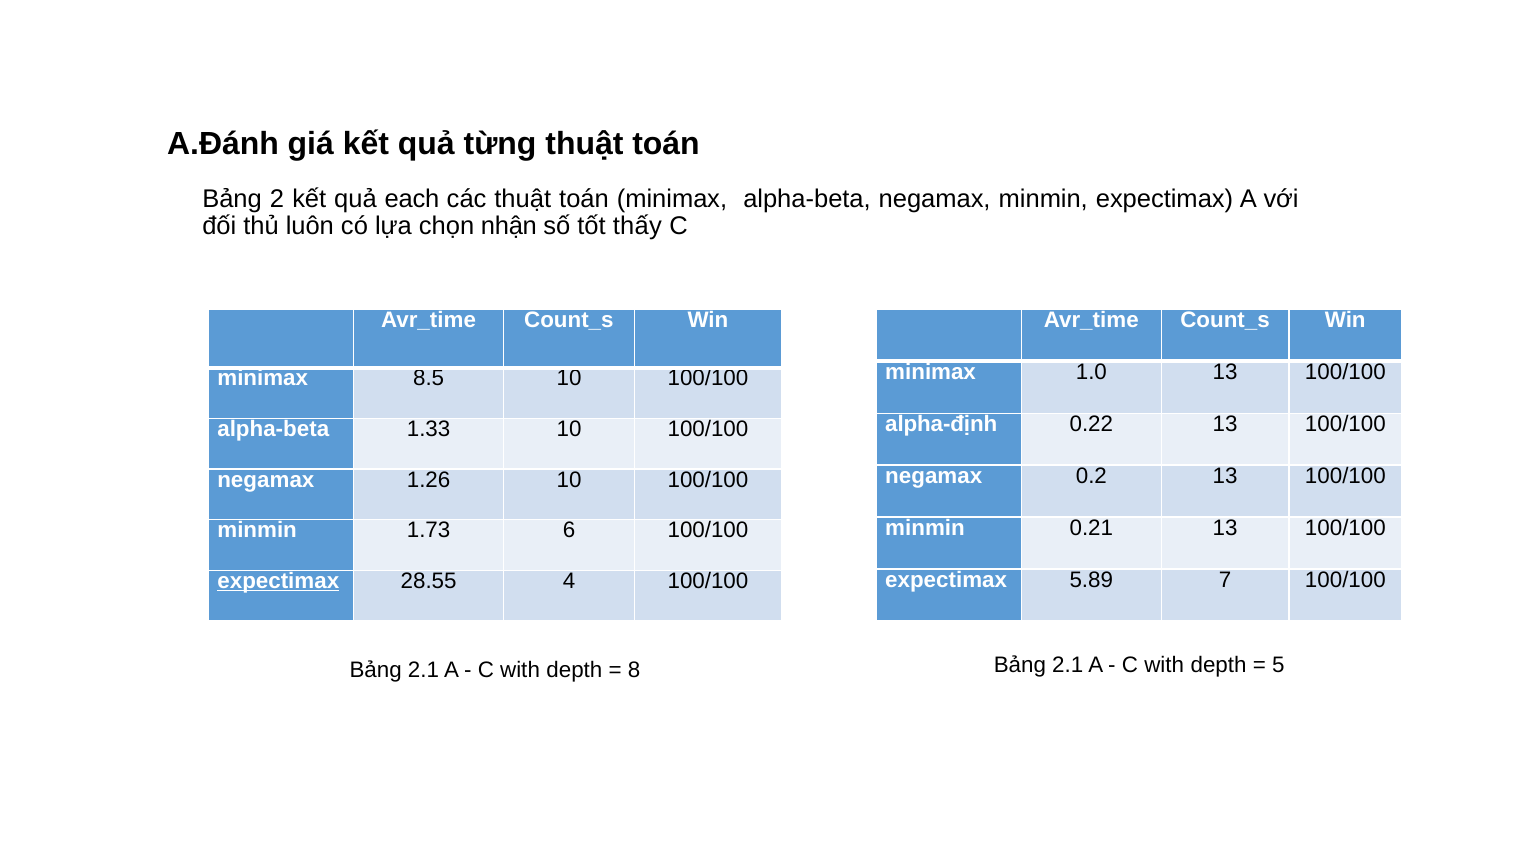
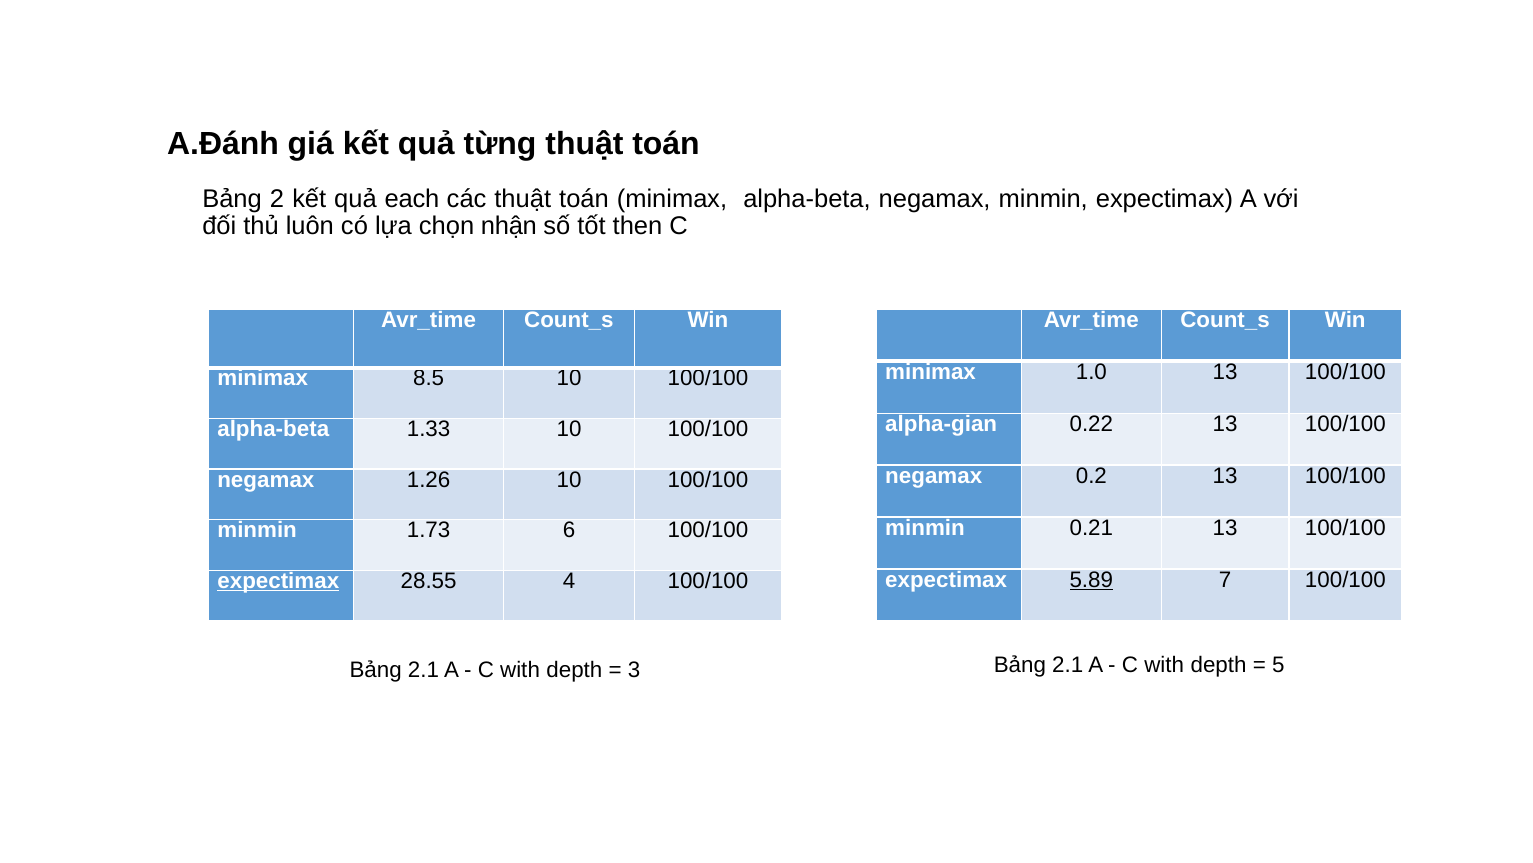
thấy: thấy -> then (638, 226)
alpha-định: alpha-định -> alpha-gian (941, 424)
5.89 underline: none -> present (1091, 579)
8: 8 -> 3 (634, 670)
